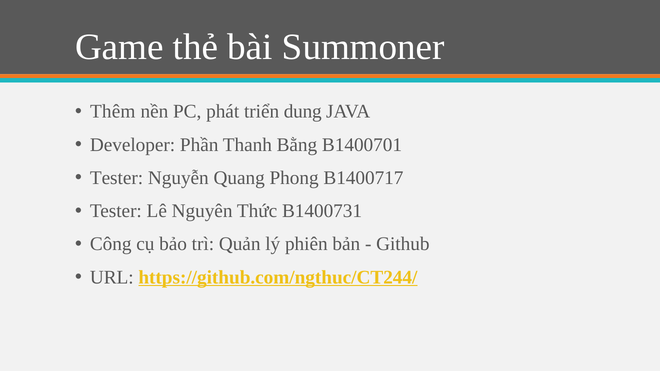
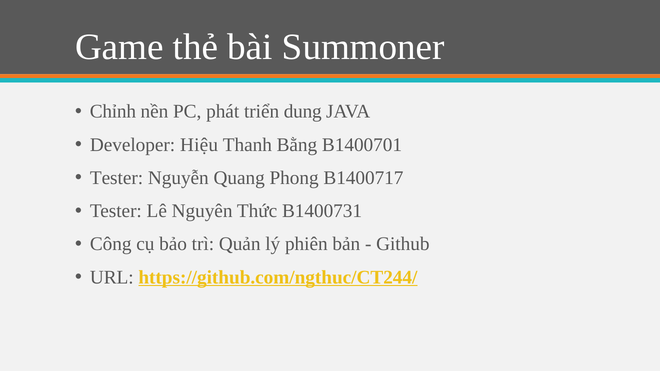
Thêm: Thêm -> Chỉnh (113, 112)
Phần: Phần -> Hiệu (199, 145)
